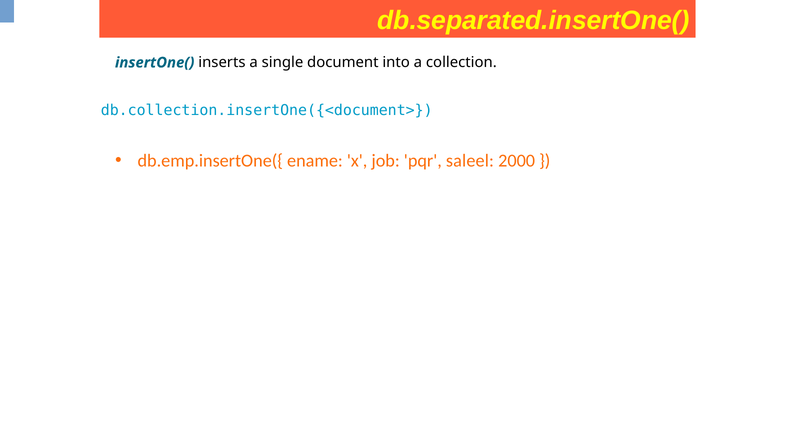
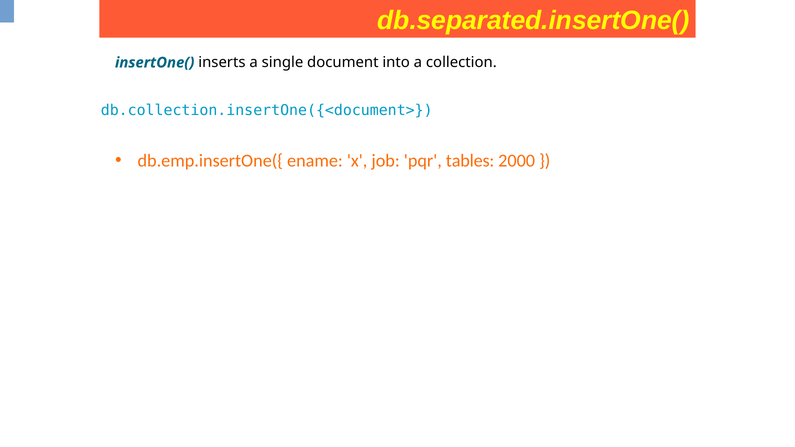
saleel: saleel -> tables (470, 161)
